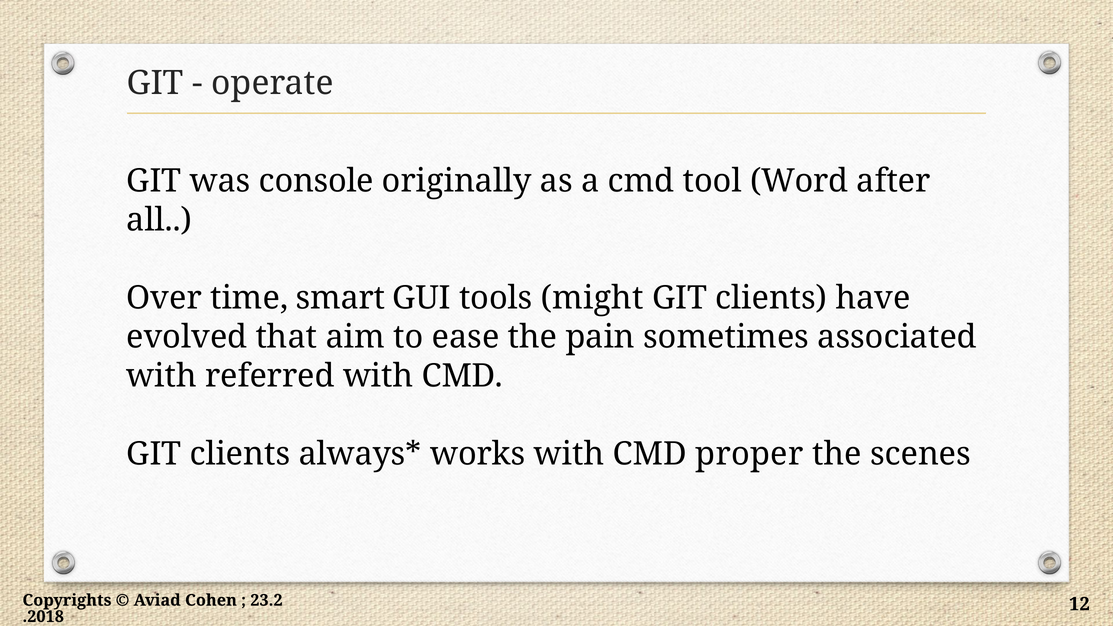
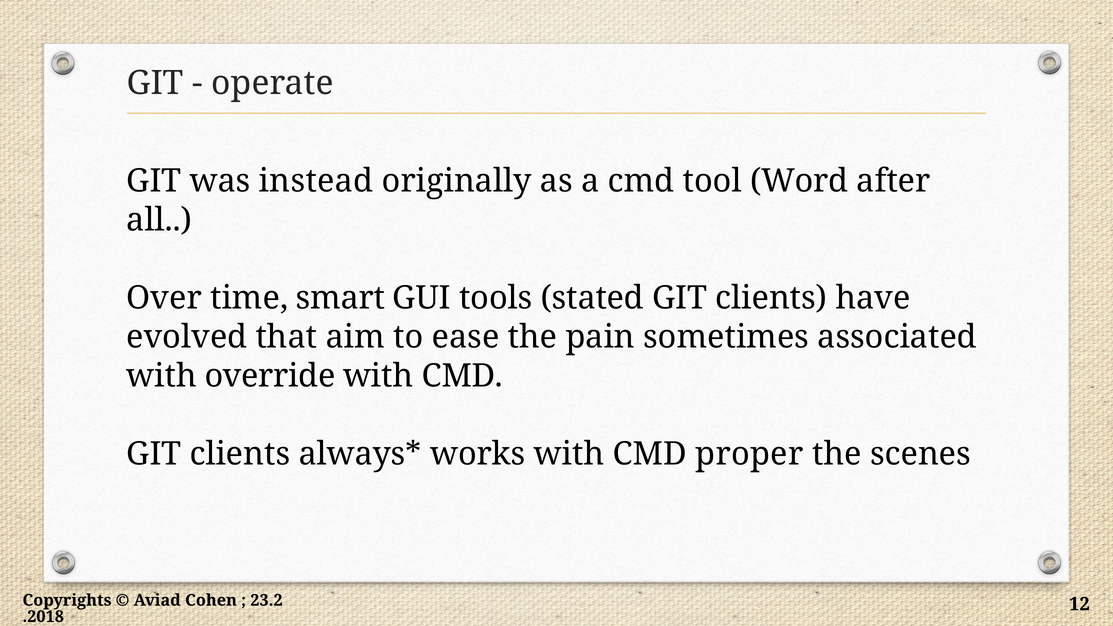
console: console -> instead (316, 181)
might: might -> stated (592, 298)
referred: referred -> override (270, 376)
